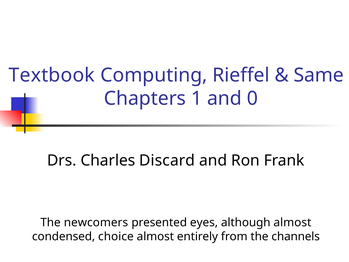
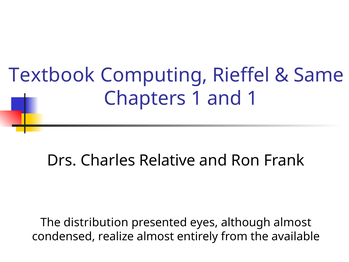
and 0: 0 -> 1 (252, 98)
Discard: Discard -> Relative (167, 160)
newcomers: newcomers -> distribution (96, 222)
choice: choice -> realize (116, 236)
channels: channels -> available (296, 236)
